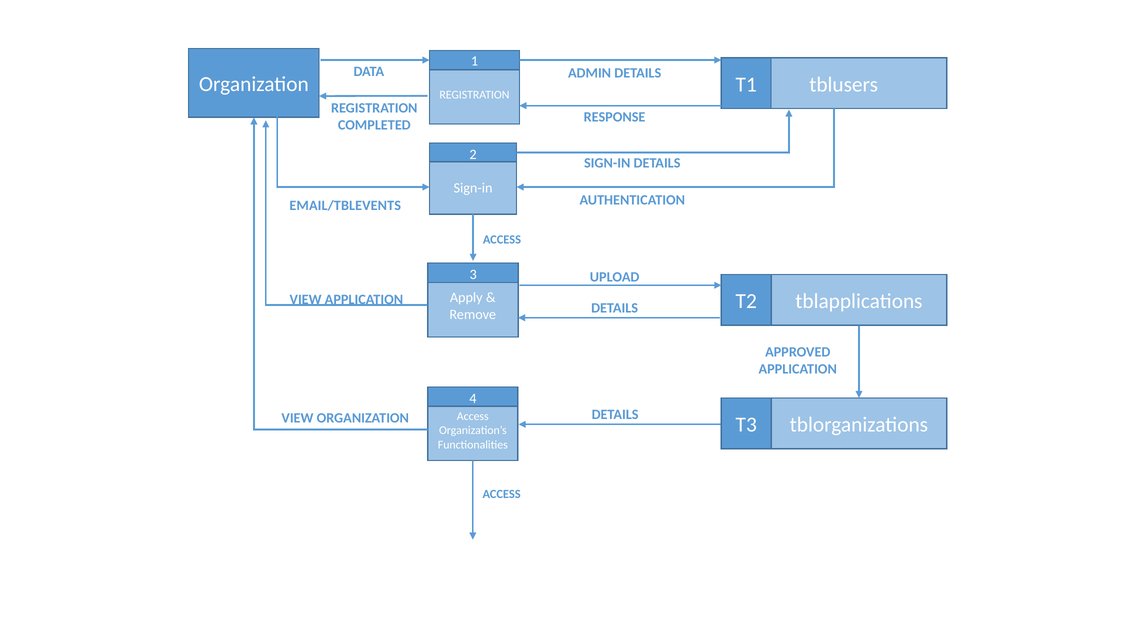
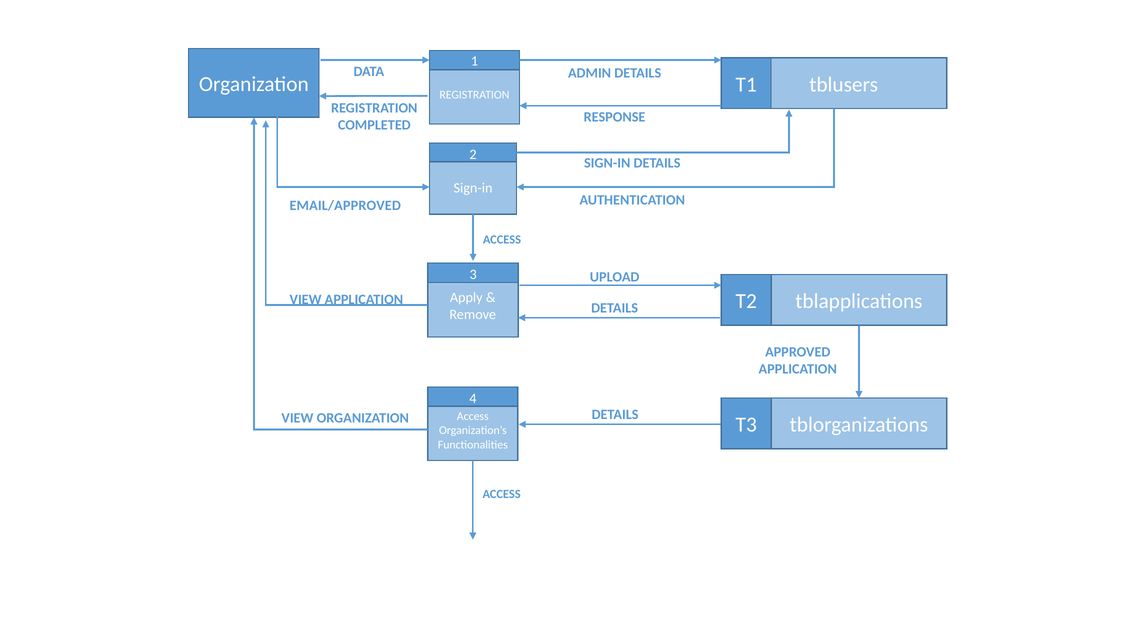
EMAIL/TBLEVENTS: EMAIL/TBLEVENTS -> EMAIL/APPROVED (345, 205)
